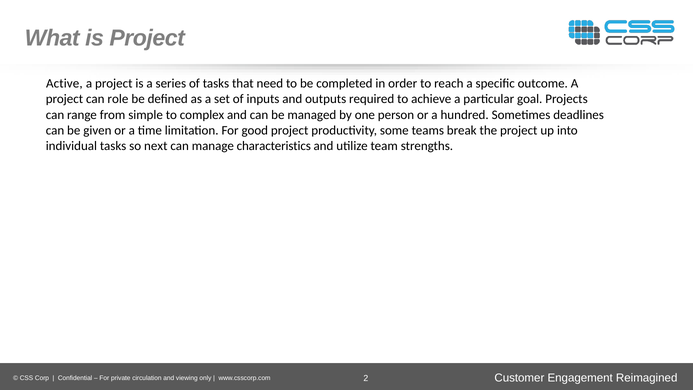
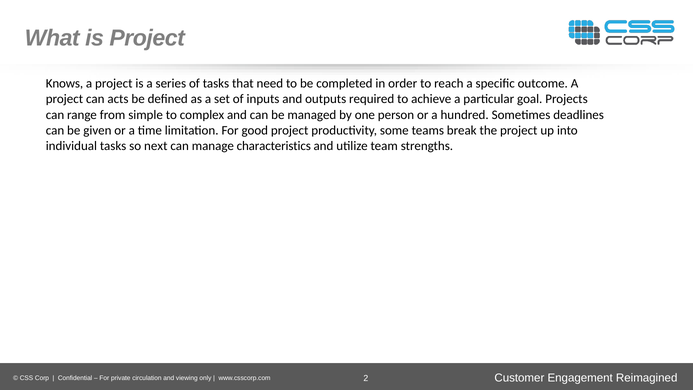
Active: Active -> Knows (64, 84)
role: role -> acts (118, 99)
